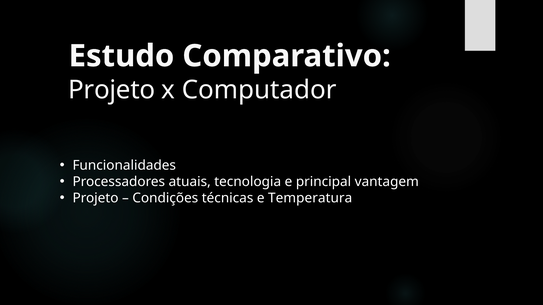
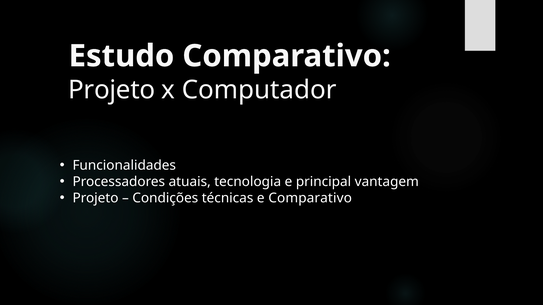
e Temperatura: Temperatura -> Comparativo (310, 198)
